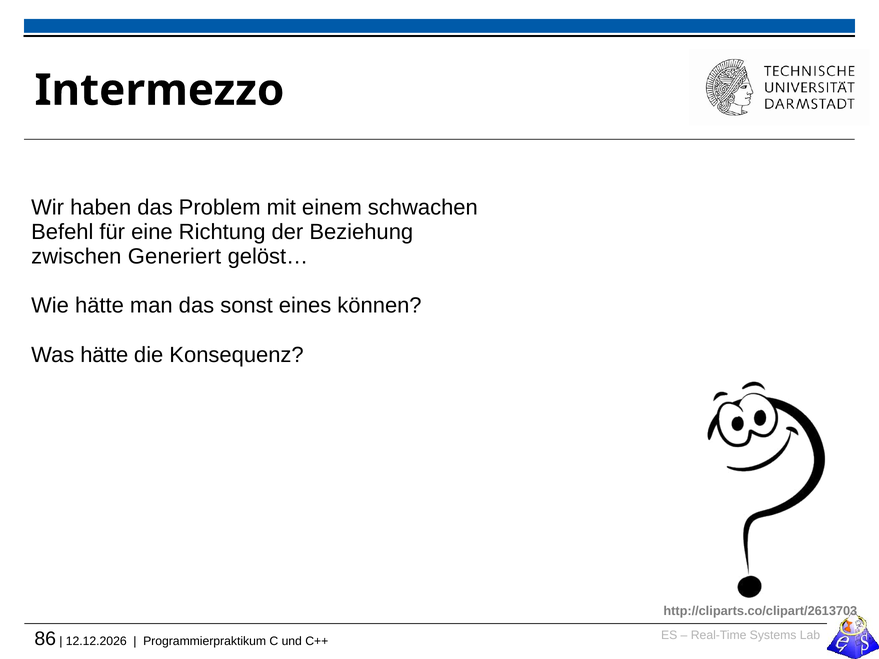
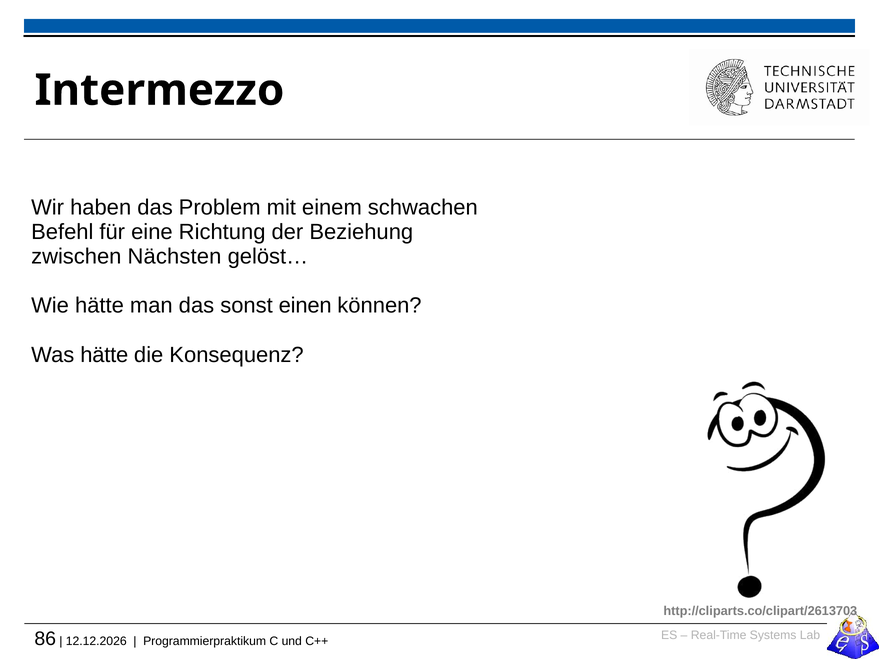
Generiert: Generiert -> Nächsten (174, 257)
eines: eines -> einen (305, 306)
